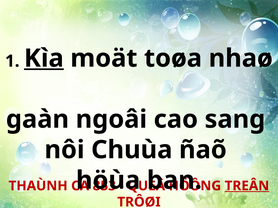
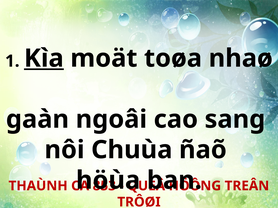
TREÂN underline: present -> none (247, 186)
